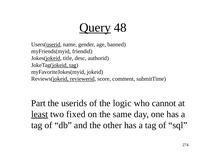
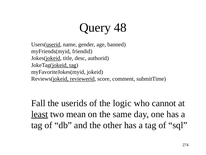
Query underline: present -> none (95, 27)
Part: Part -> Fall (38, 103)
fixed: fixed -> mean (76, 114)
